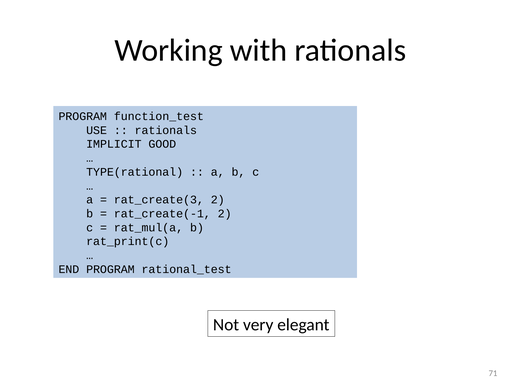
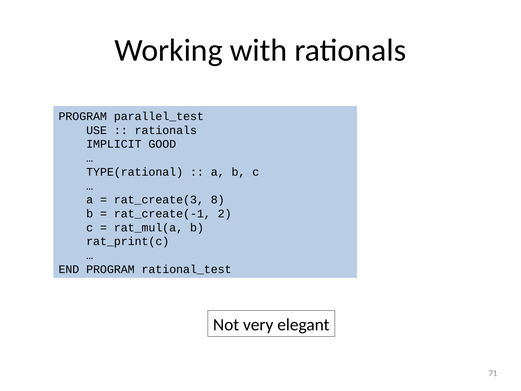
function_test: function_test -> parallel_test (159, 116)
rat_create(3 2: 2 -> 8 (218, 200)
